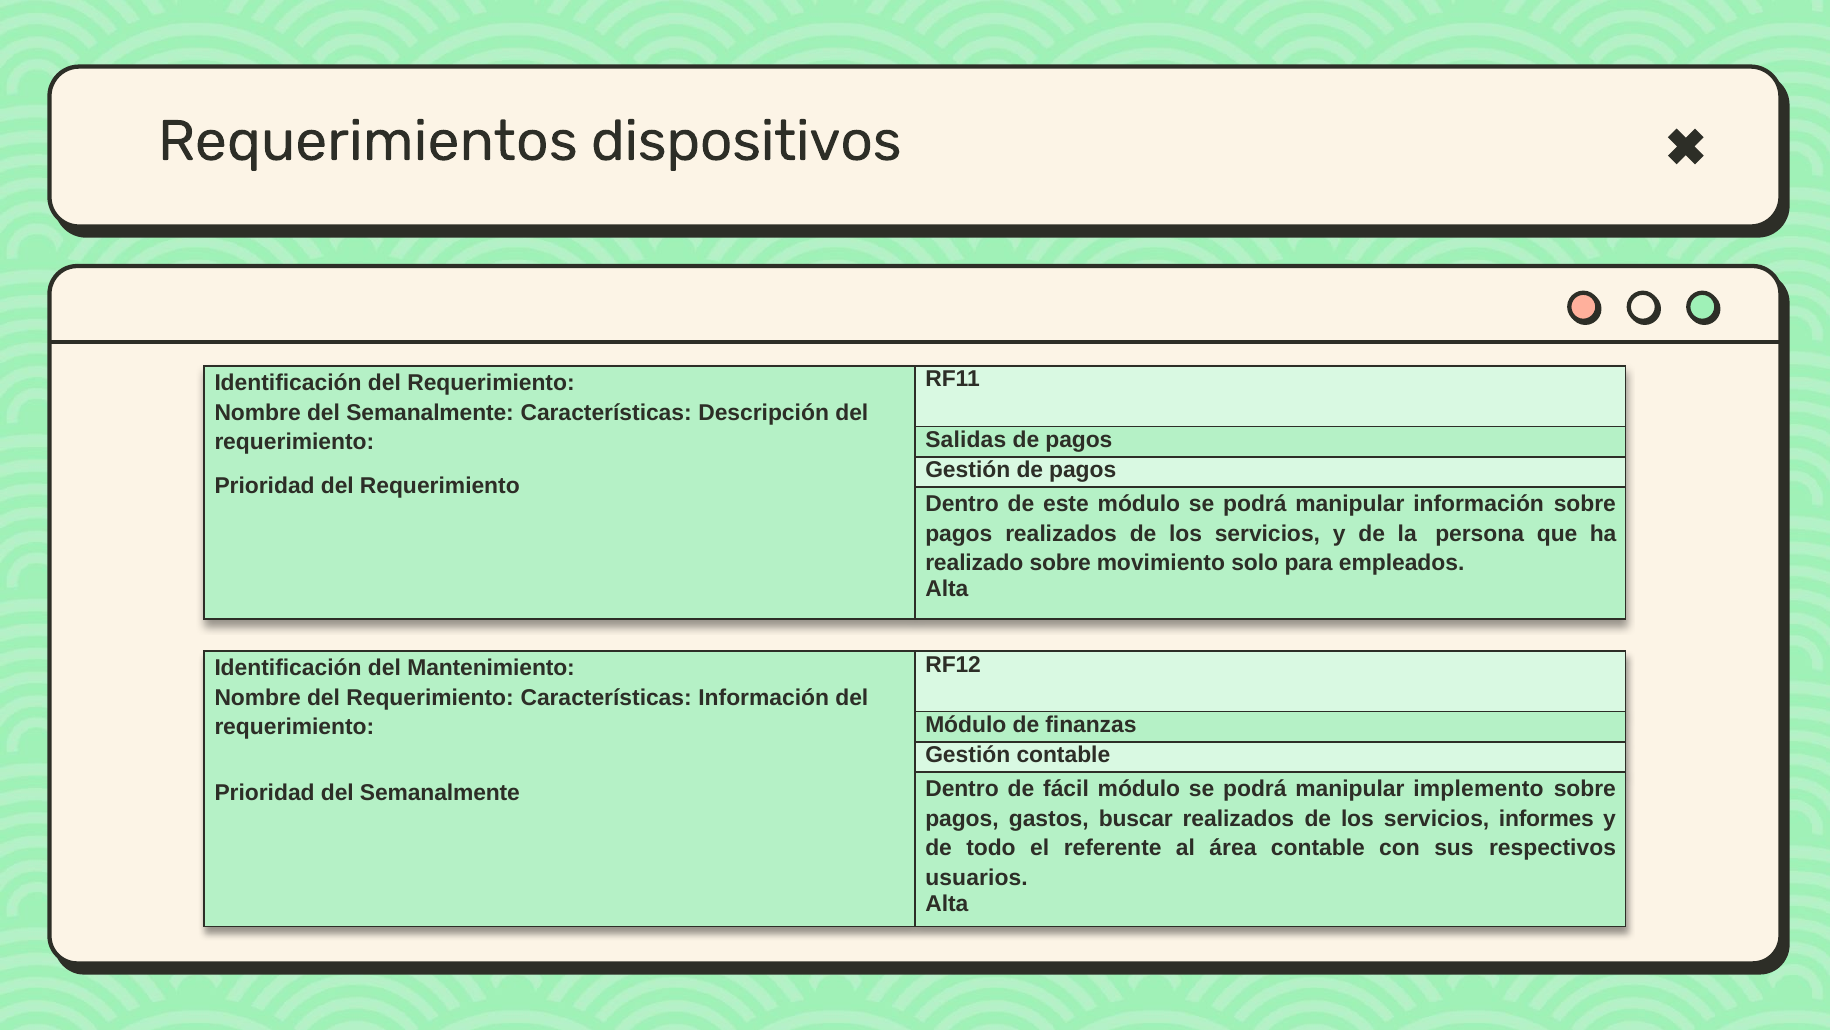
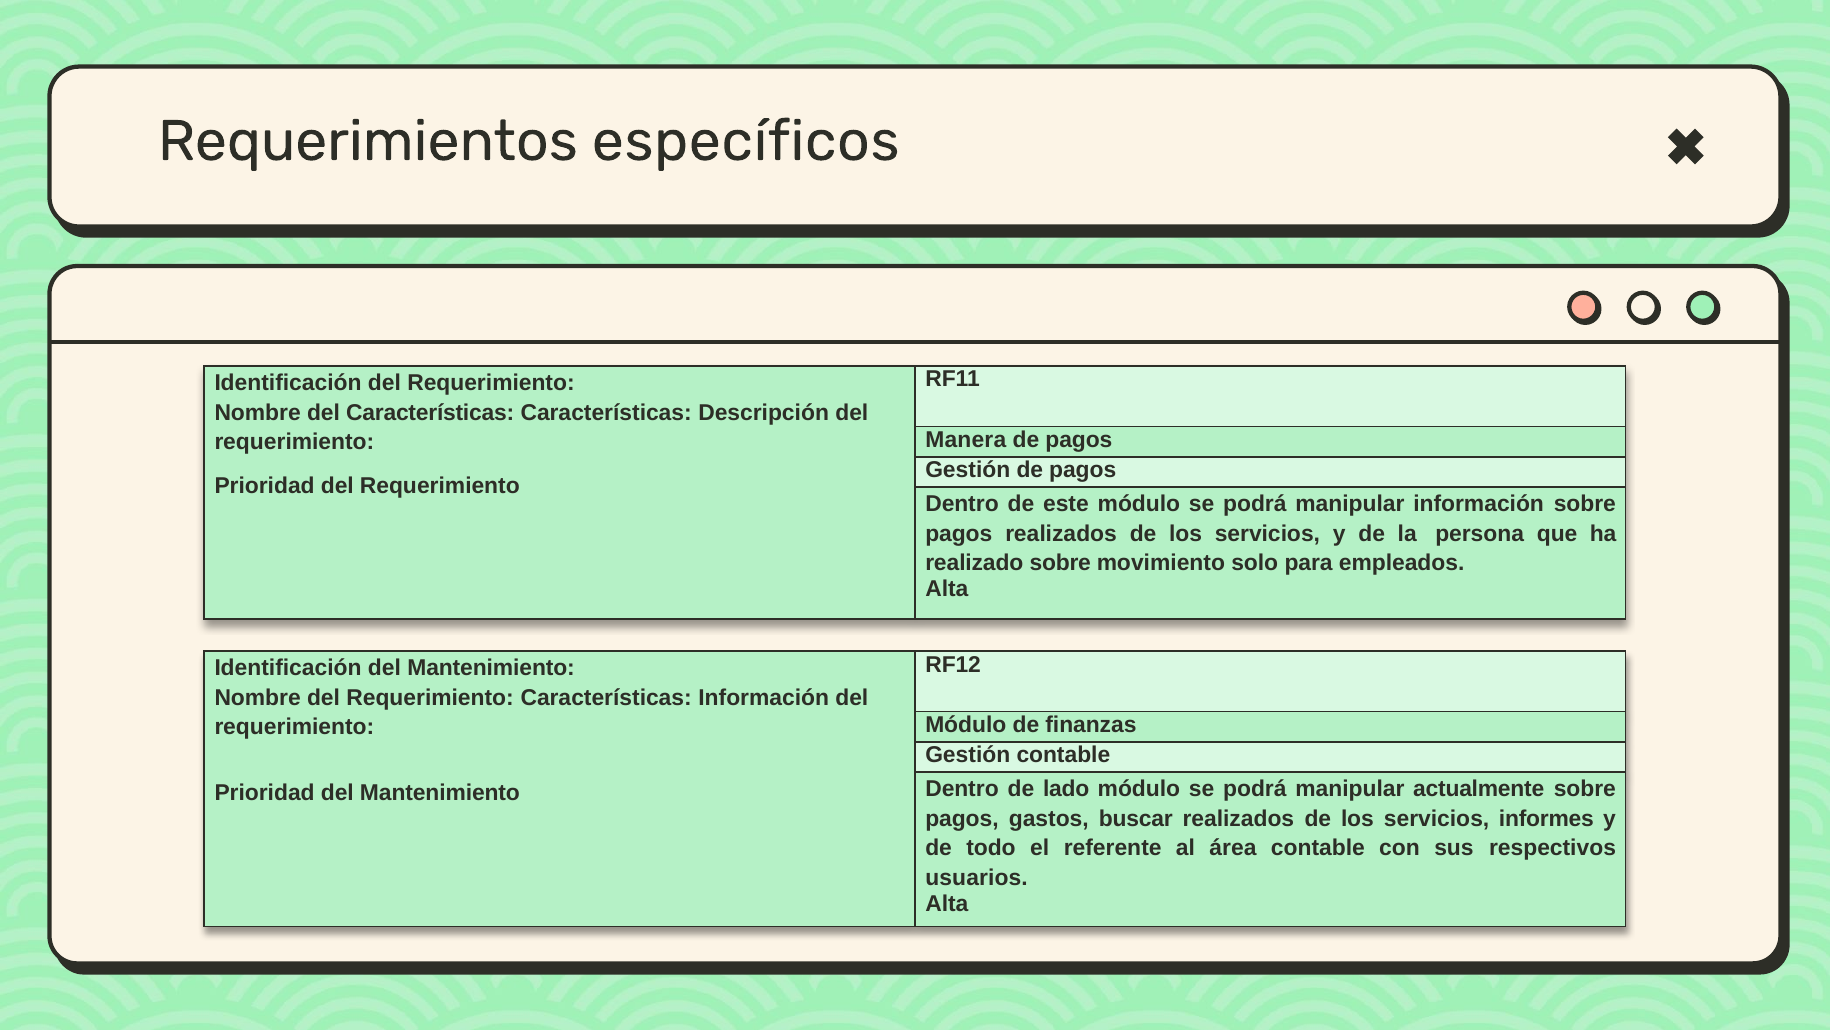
dispositivos: dispositivos -> específicos (746, 141)
Nombre del Semanalmente: Semanalmente -> Características (430, 413)
Salidas: Salidas -> Manera (966, 439)
fácil: fácil -> lado (1066, 789)
implemento: implemento -> actualmente (1479, 789)
Prioridad del Semanalmente: Semanalmente -> Mantenimiento (440, 793)
